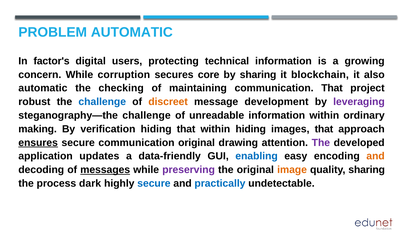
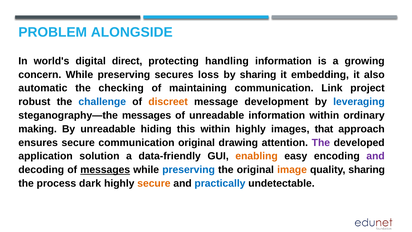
PROBLEM AUTOMATIC: AUTOMATIC -> ALONGSIDE (132, 32)
factor's: factor's -> world's (52, 61)
users: users -> direct (127, 61)
technical: technical -> handling (227, 61)
concern While corruption: corruption -> preserving (124, 75)
core: core -> loss (209, 75)
blockchain: blockchain -> embedding (320, 75)
communication That: That -> Link (332, 88)
leveraging colour: purple -> blue (359, 102)
steganography—the challenge: challenge -> messages (147, 115)
By verification: verification -> unreadable (108, 129)
hiding that: that -> this (186, 129)
within hiding: hiding -> highly (251, 129)
ensures underline: present -> none (38, 142)
updates: updates -> solution (99, 156)
enabling colour: blue -> orange (257, 156)
and colour: orange -> purple (376, 156)
preserving colour: purple -> blue (189, 170)
secure colour: blue -> orange (154, 183)
